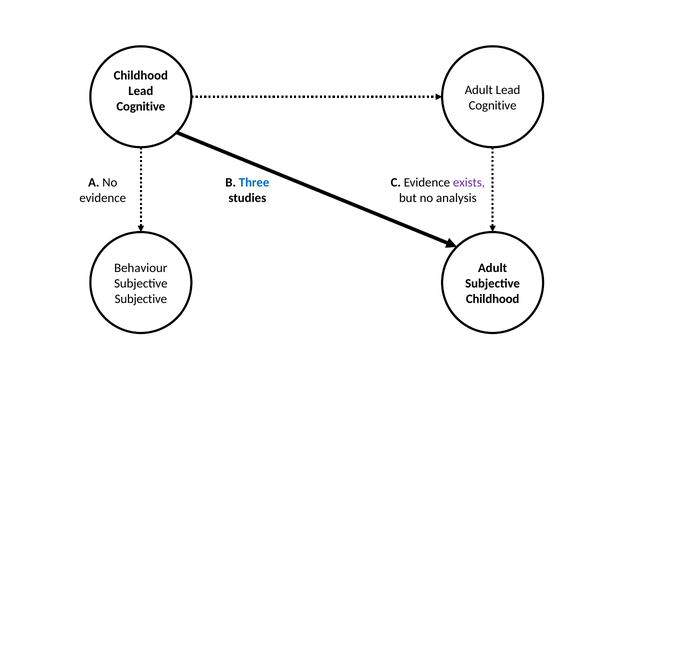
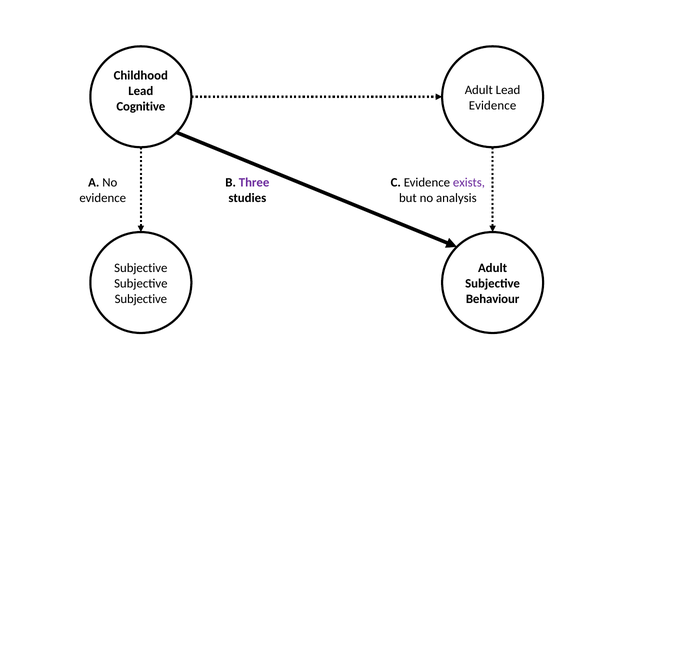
Cognitive: Cognitive -> Evidence (493, 105)
Three colour: blue -> purple (254, 183)
Behaviour: Behaviour -> Subjective (141, 268)
Childhood: Childhood -> Behaviour (493, 299)
